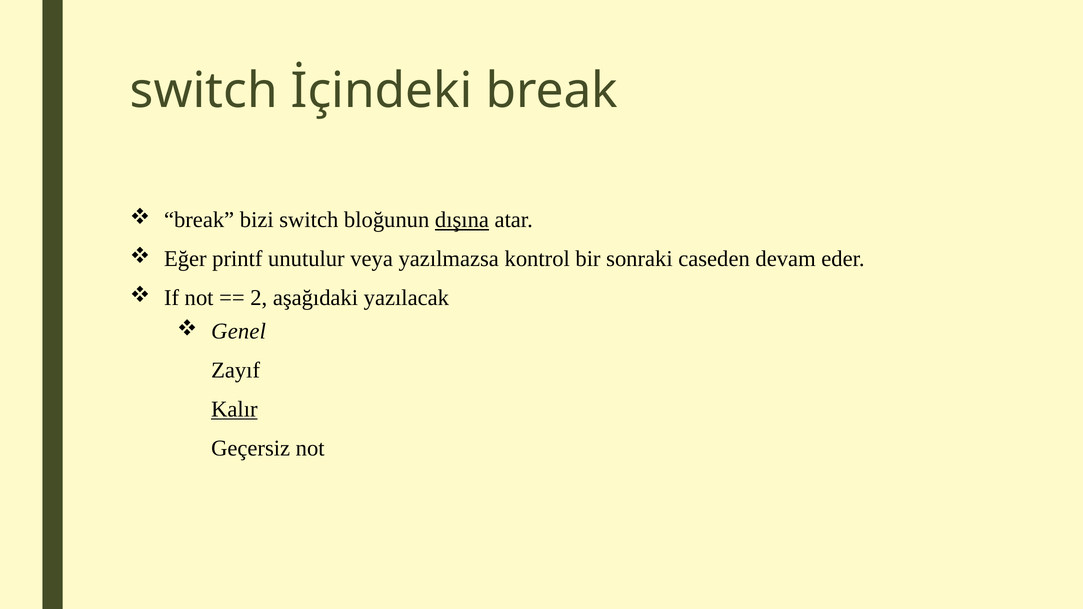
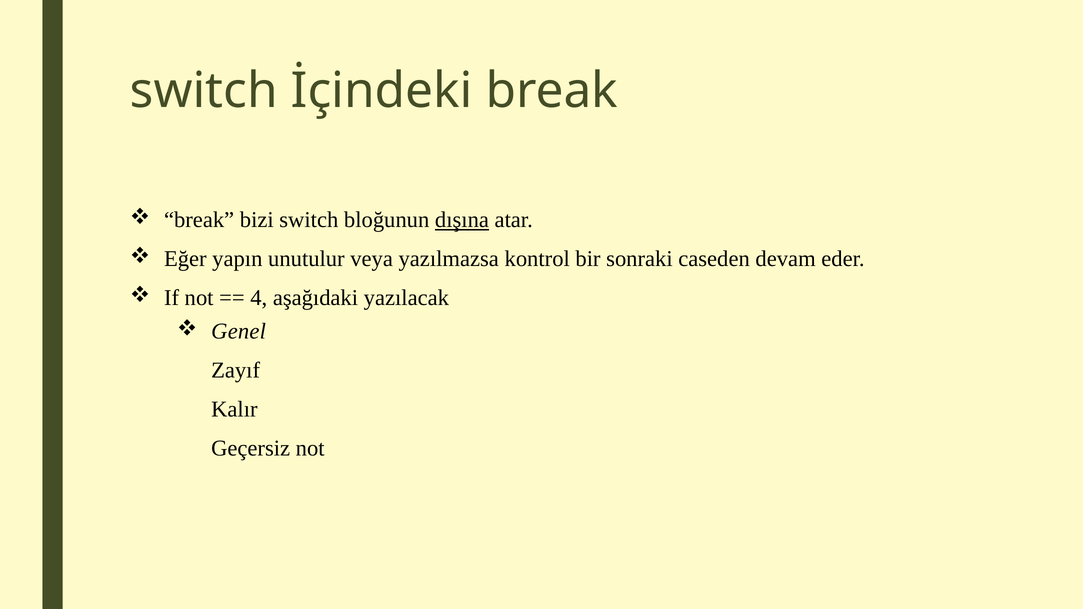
printf: printf -> yapın (237, 259)
2: 2 -> 4 (259, 298)
Kalır underline: present -> none (234, 409)
